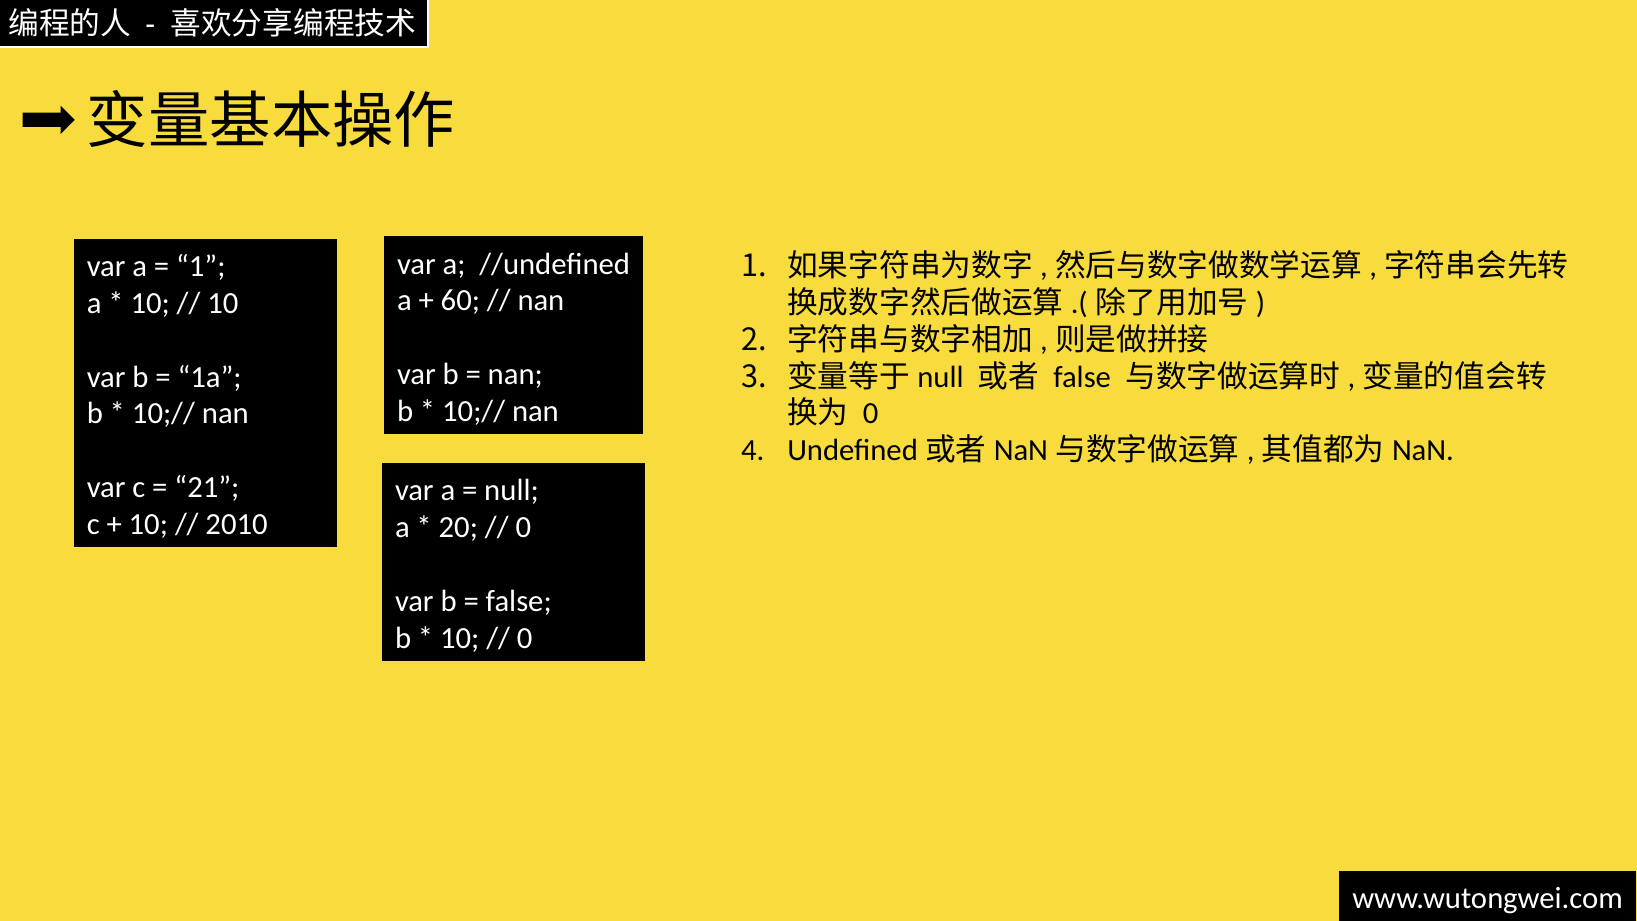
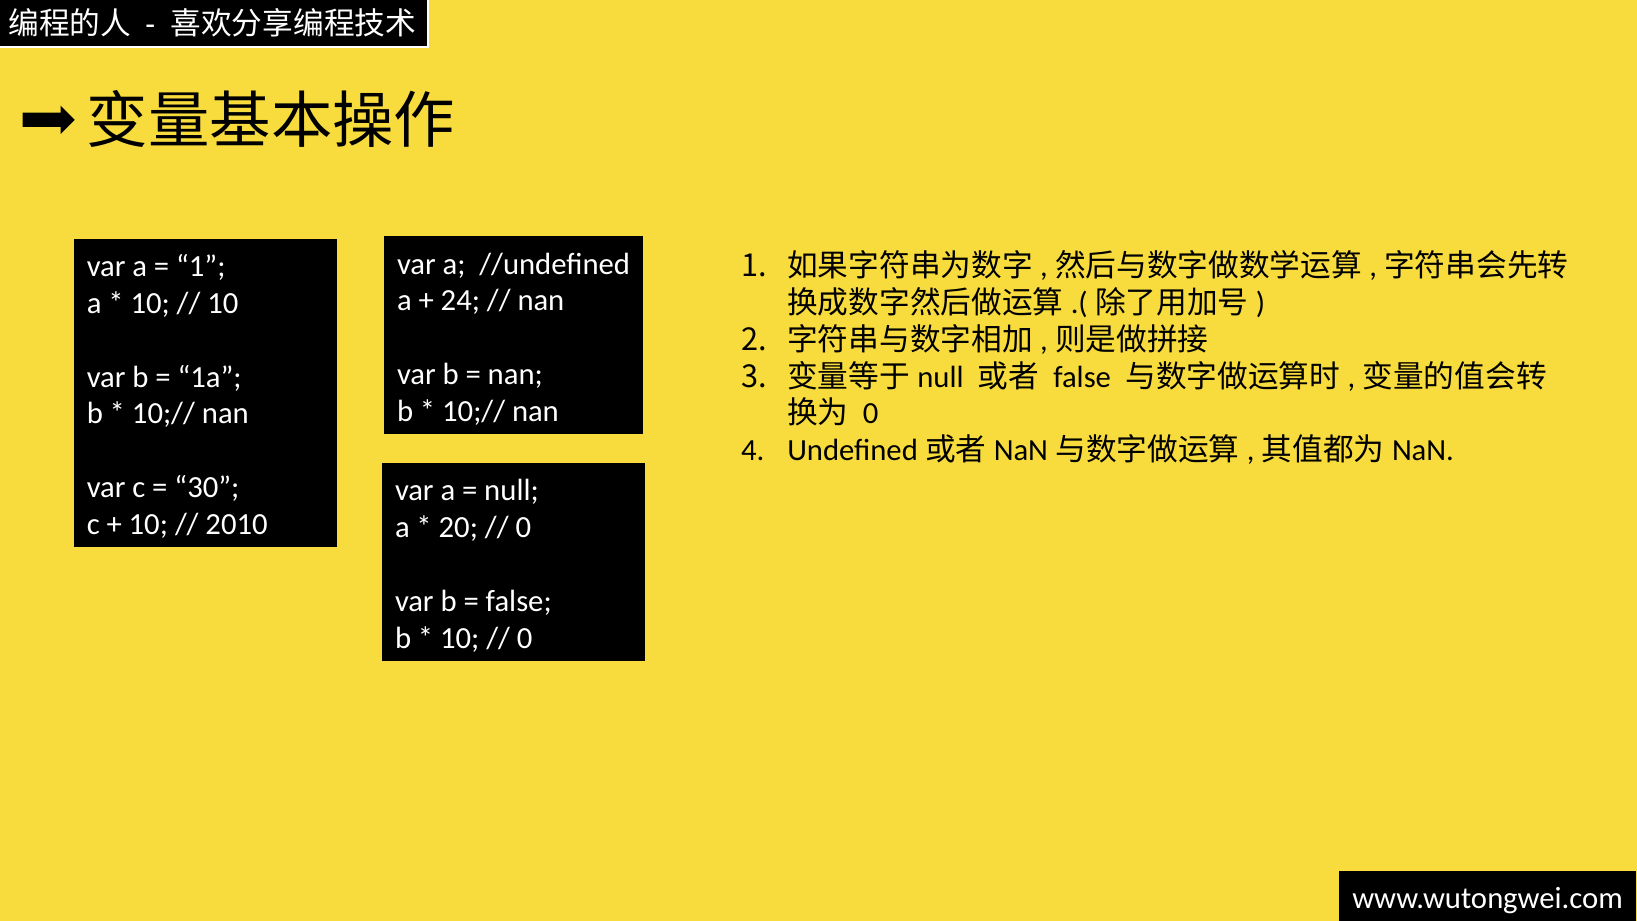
60: 60 -> 24 (460, 301)
21: 21 -> 30 (207, 487)
